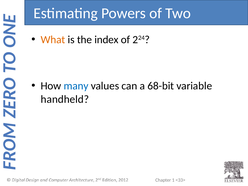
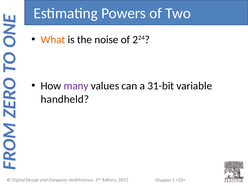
index: index -> noise (106, 40)
many colour: blue -> purple (76, 86)
68-bit: 68-bit -> 31-bit (161, 86)
